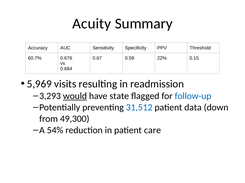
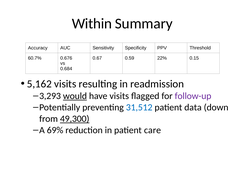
Acuity: Acuity -> Within (92, 24)
5,969: 5,969 -> 5,162 (39, 84)
have state: state -> visits (119, 96)
follow-up colour: blue -> purple (193, 96)
49,300 underline: none -> present (75, 119)
54%: 54% -> 69% (55, 131)
